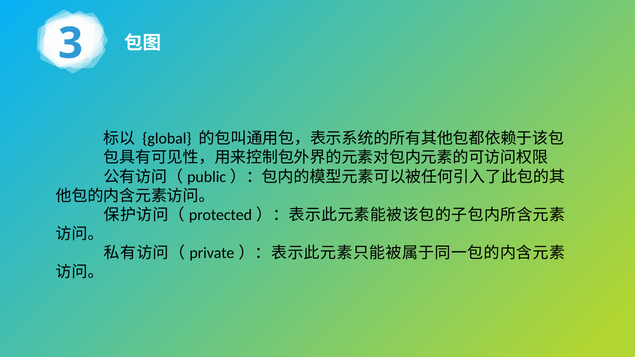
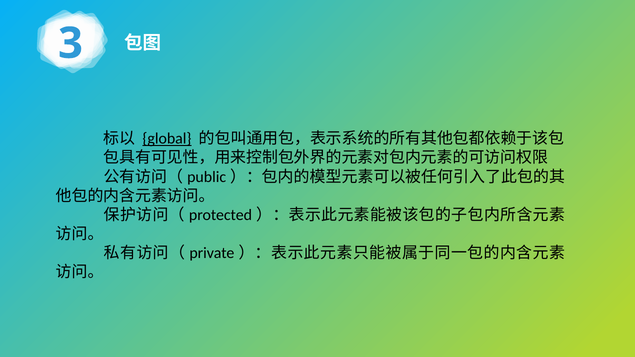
global underline: none -> present (167, 139)
